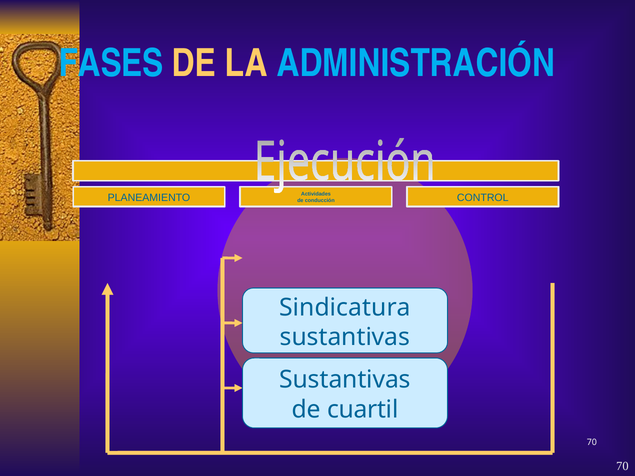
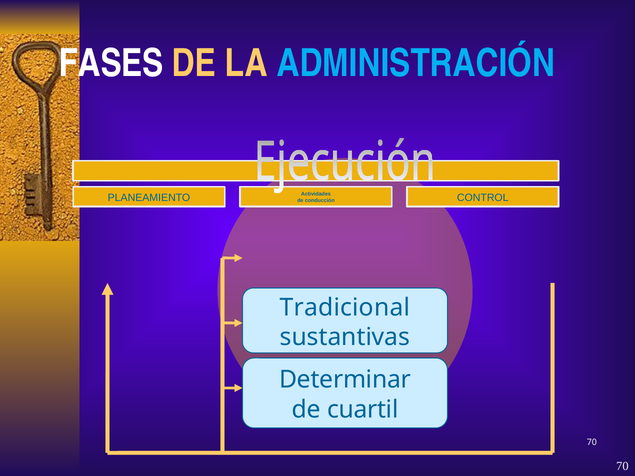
FASES colour: light blue -> white (111, 63)
Sindicatura: Sindicatura -> Tradicional (345, 308)
Sustantivas: Sustantivas -> Determinar (345, 380)
